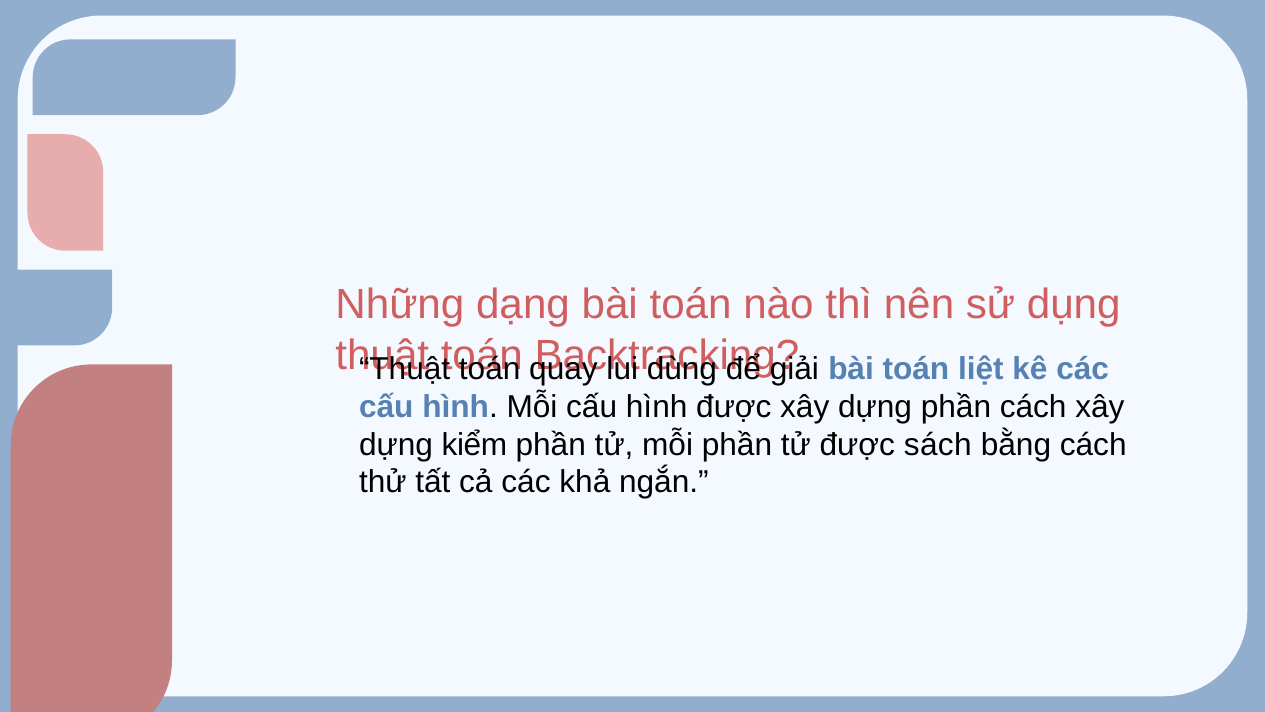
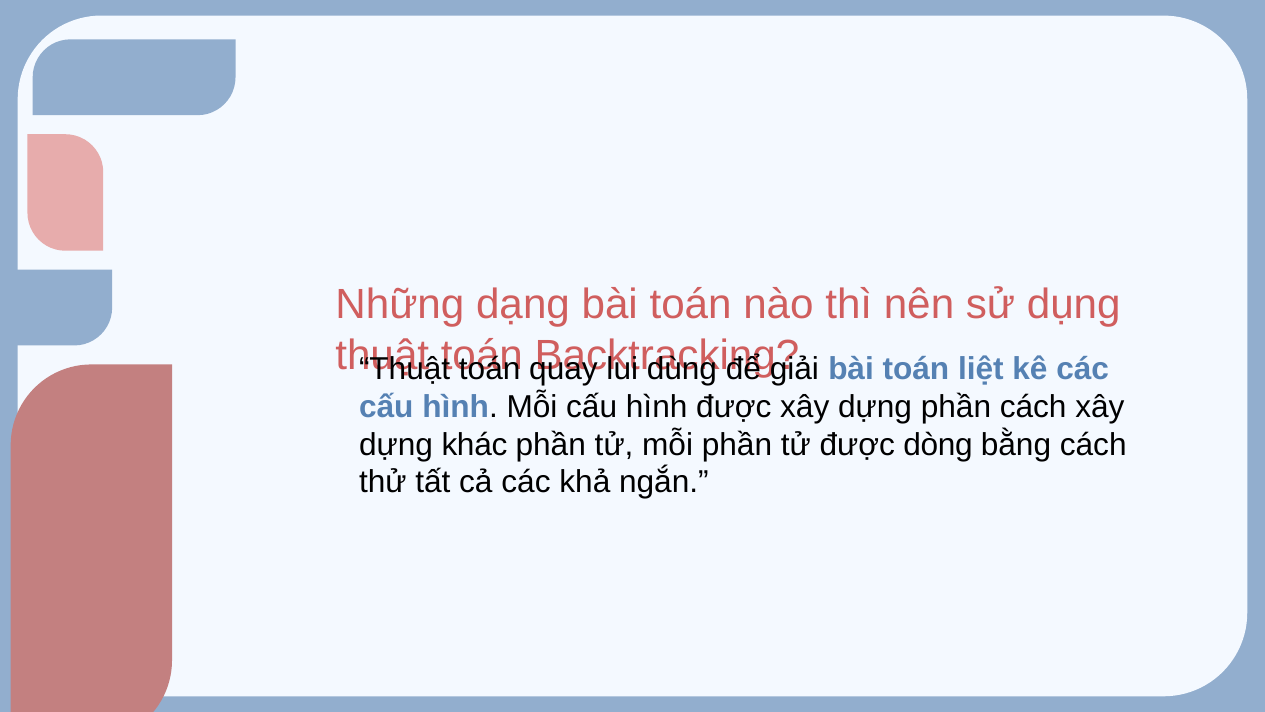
kiểm: kiểm -> khác (474, 444)
sách: sách -> dòng (938, 444)
